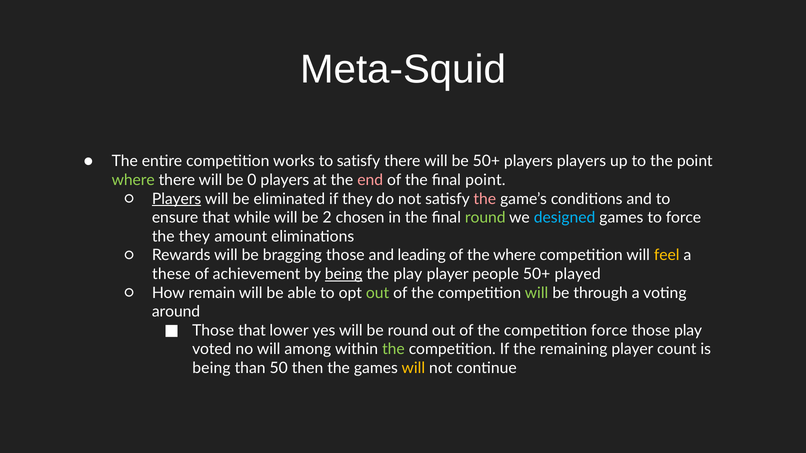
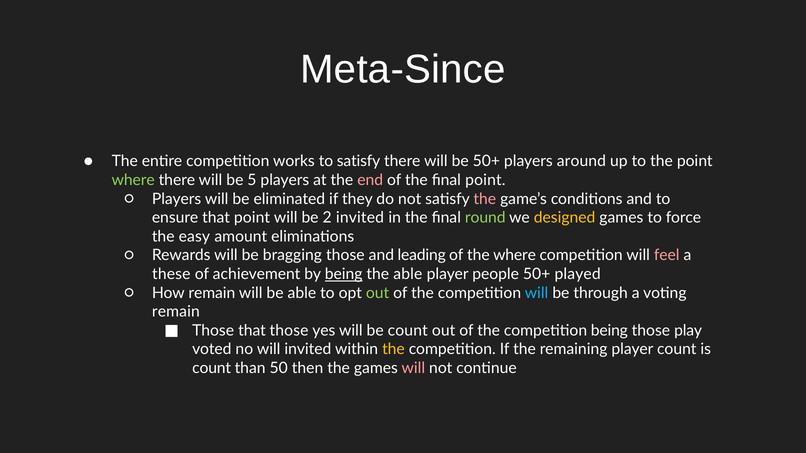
Meta-Squid: Meta-Squid -> Meta-Since (403, 70)
players players: players -> around (581, 161)
0: 0 -> 5 (252, 180)
Players underline: present -> none (177, 199)
that while: while -> point (252, 218)
2 chosen: chosen -> invited (360, 218)
designed colour: light blue -> yellow (565, 218)
the they: they -> easy (194, 237)
feel colour: yellow -> pink (667, 255)
the play: play -> able (408, 274)
will colour: light green -> light blue (537, 293)
around: around -> remain (176, 312)
that lower: lower -> those (289, 331)
be round: round -> count (408, 331)
competition force: force -> being (609, 331)
will among: among -> invited (308, 350)
the colour: light green -> yellow (393, 350)
being: being -> count (212, 368)
will colour: yellow -> pink (413, 368)
